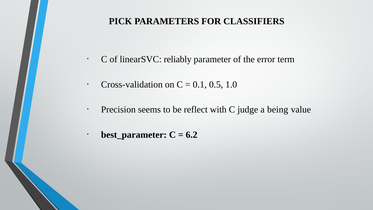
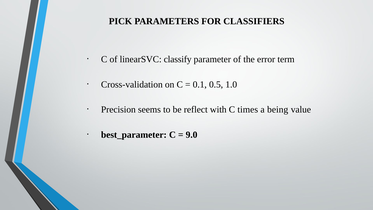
reliably: reliably -> classify (178, 59)
judge: judge -> times (248, 110)
6.2: 6.2 -> 9.0 (192, 135)
